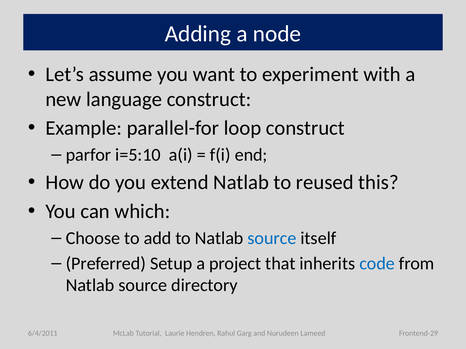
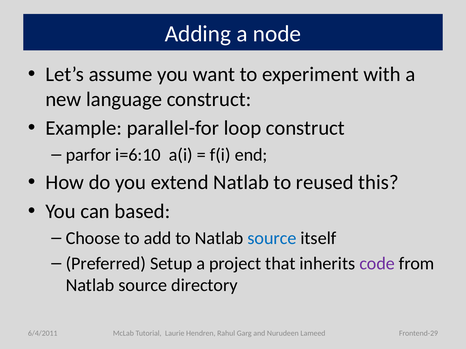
i=5:10: i=5:10 -> i=6:10 (138, 155)
which: which -> based (142, 212)
code colour: blue -> purple (377, 264)
